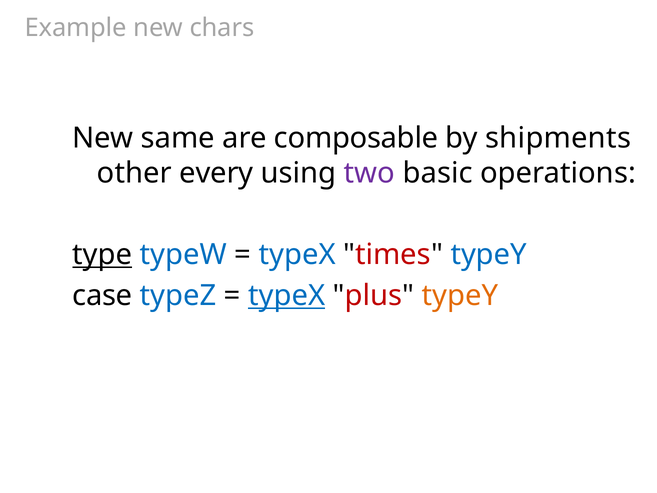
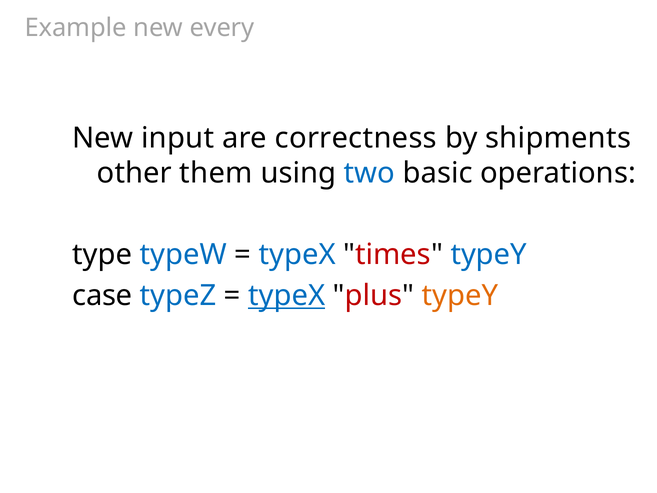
chars: chars -> every (222, 28)
same: same -> input (178, 138)
composable: composable -> correctness (356, 138)
every: every -> them (216, 173)
two colour: purple -> blue (370, 173)
type underline: present -> none (102, 255)
